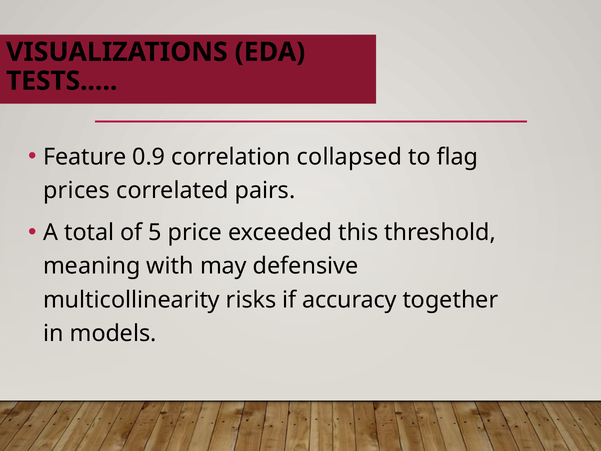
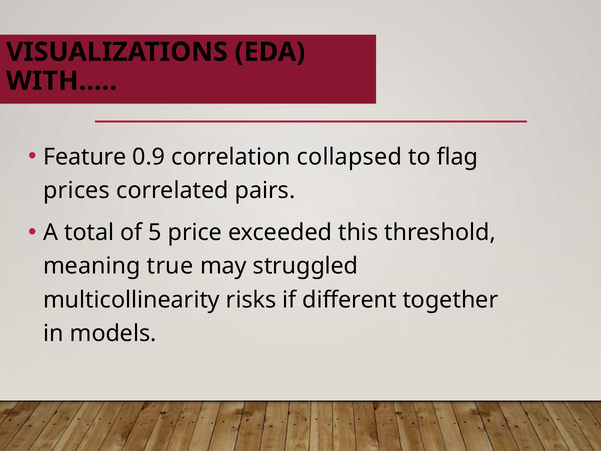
TESTS.…: TESTS.… -> WITH.… (61, 81)
with: with -> true (170, 266)
defensive: defensive -> struggled (306, 266)
accuracy: accuracy -> different (350, 300)
